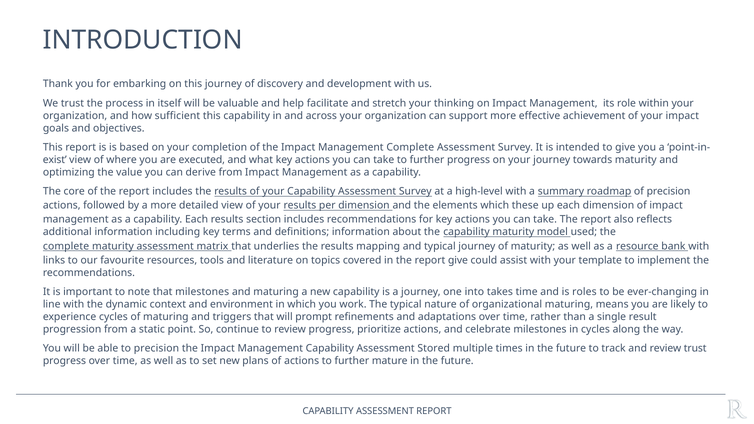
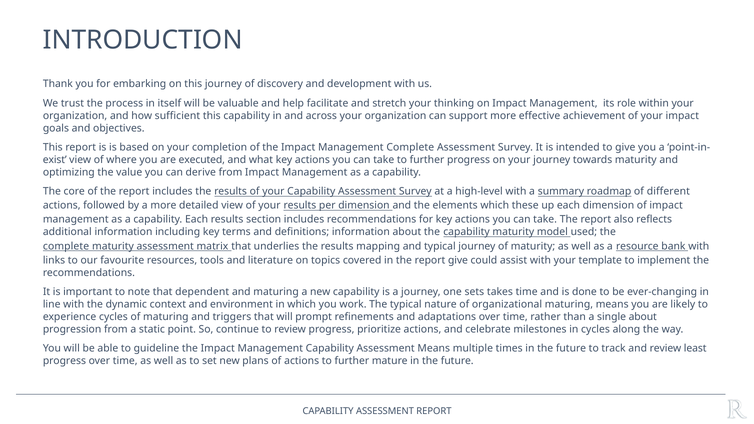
of precision: precision -> different (668, 191)
that milestones: milestones -> dependent (202, 292)
into: into -> sets (474, 292)
roles: roles -> done (584, 292)
single result: result -> about (643, 317)
to precision: precision -> guideline (156, 348)
Assessment Stored: Stored -> Means (434, 348)
review trust: trust -> least (695, 348)
